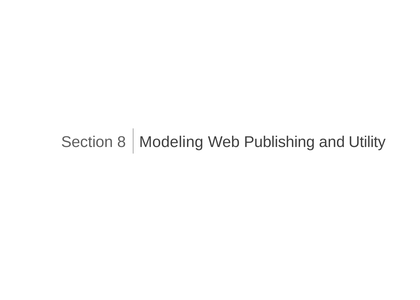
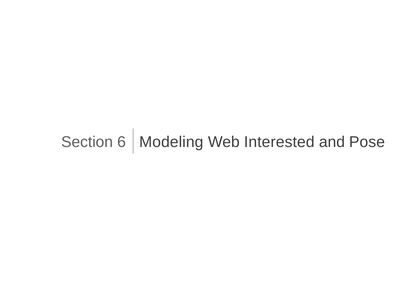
8: 8 -> 6 (122, 142)
Publishing: Publishing -> Interested (279, 142)
Utility: Utility -> Pose (367, 142)
